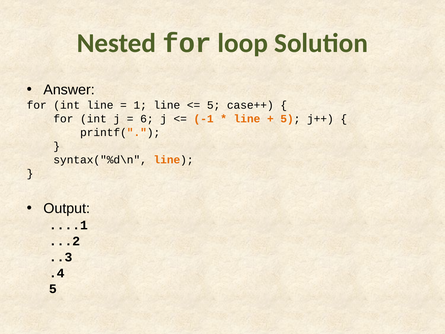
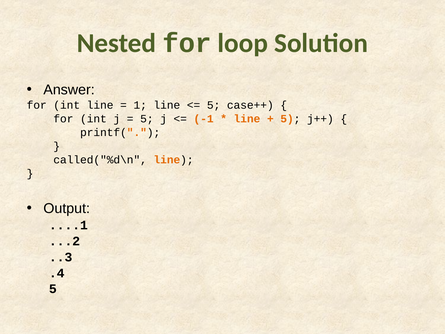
6: 6 -> 5 (147, 119)
syntax("%d\n: syntax("%d\n -> called("%d\n (100, 160)
